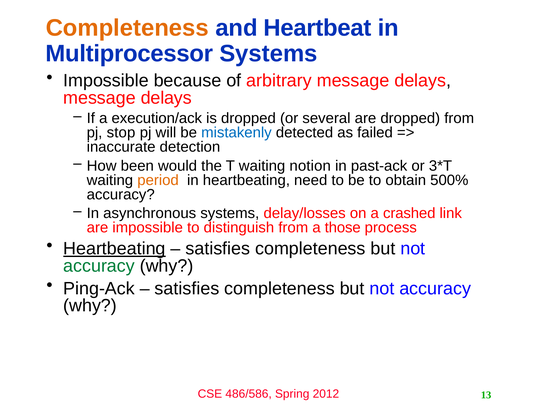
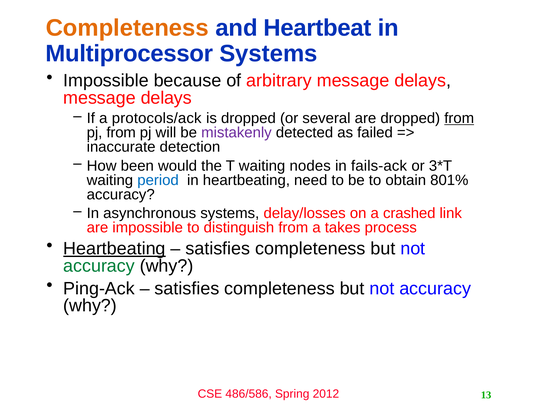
execution/ack: execution/ack -> protocols/ack (157, 118)
from underline: none -> present (459, 118)
pj stop: stop -> from (121, 133)
mistakenly colour: blue -> purple (236, 133)
notion: notion -> nodes (310, 166)
past-ack: past-ack -> fails-ack (379, 166)
period colour: orange -> blue (158, 180)
500%: 500% -> 801% (449, 180)
those: those -> takes (343, 228)
